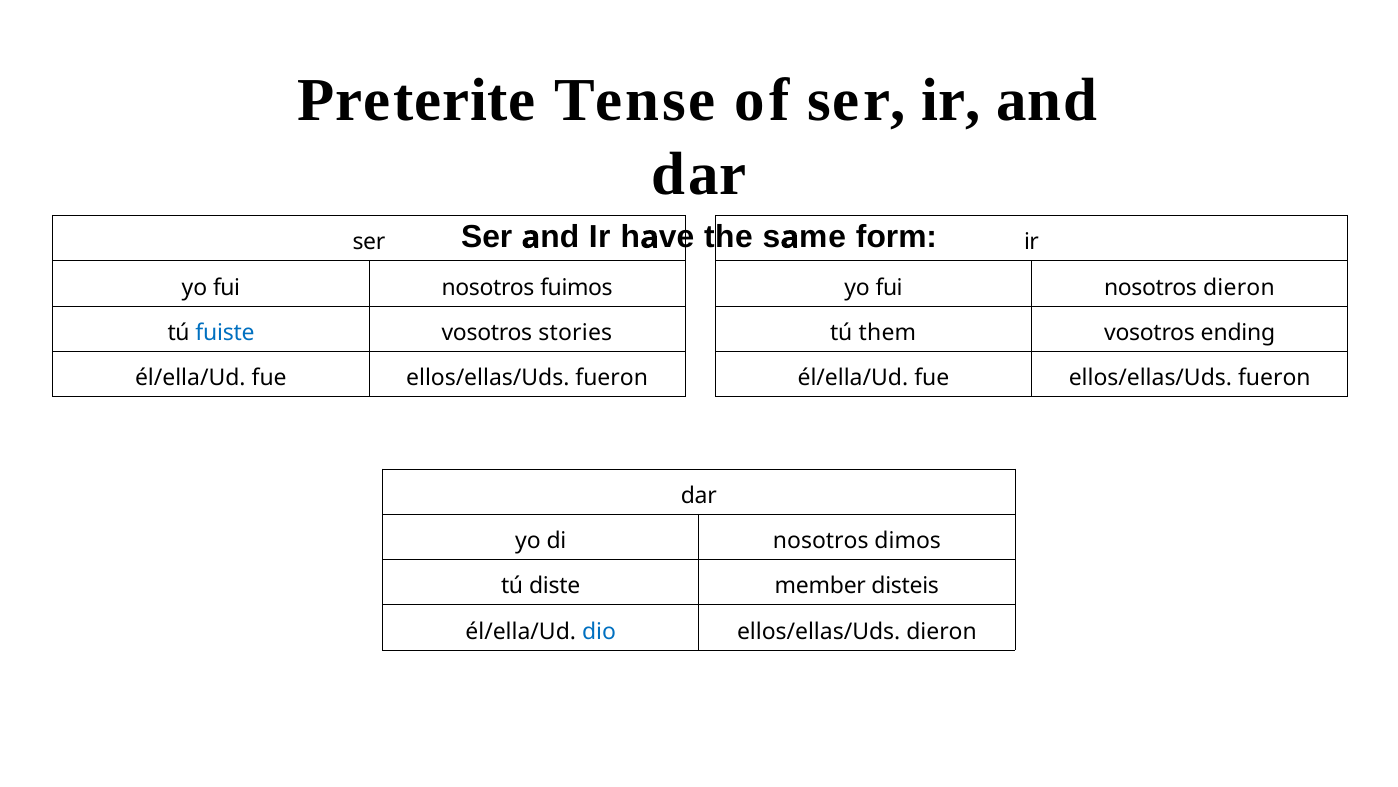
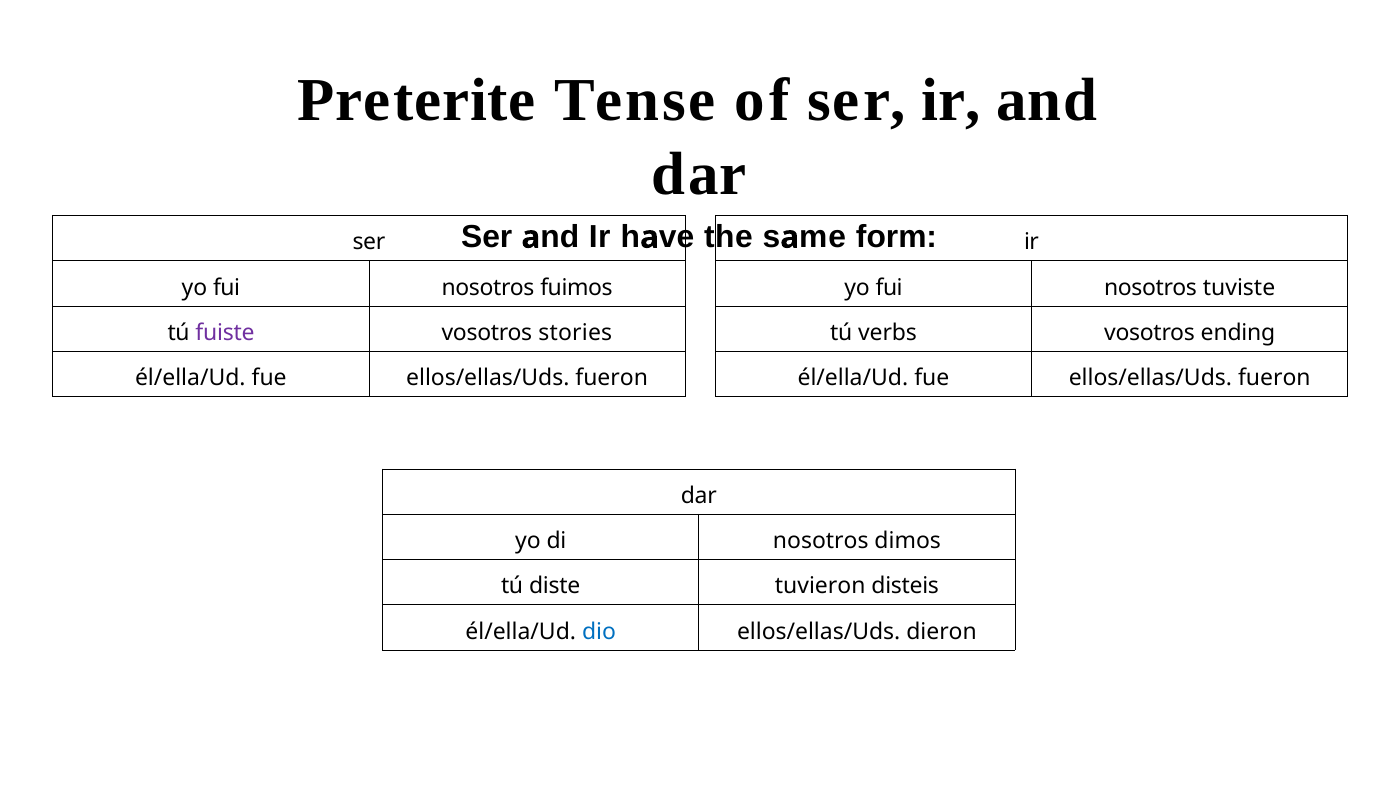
nosotros dieron: dieron -> tuviste (1239, 287)
fuiste colour: blue -> purple (225, 333)
them: them -> verbs (888, 333)
member: member -> tuvieron (820, 586)
